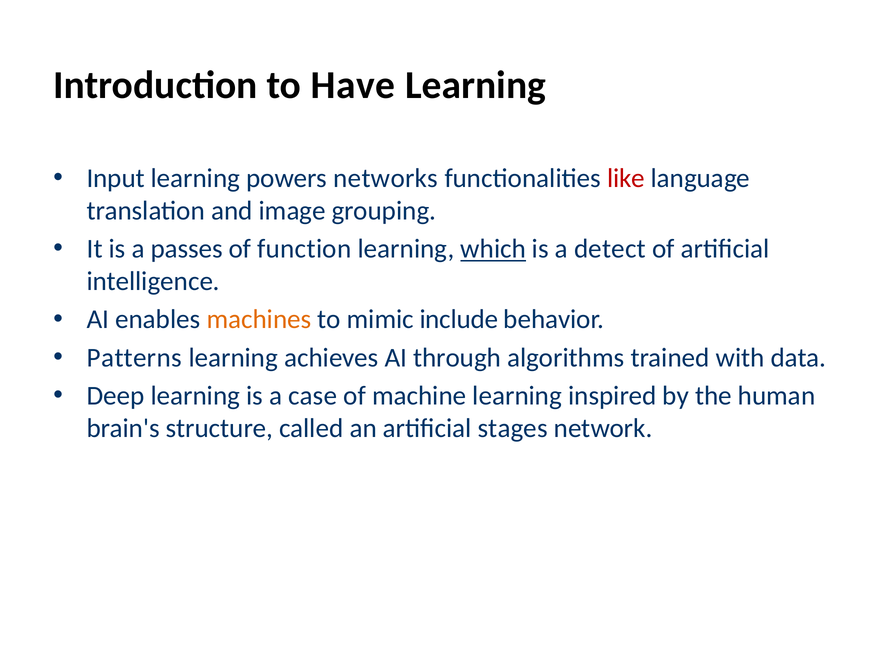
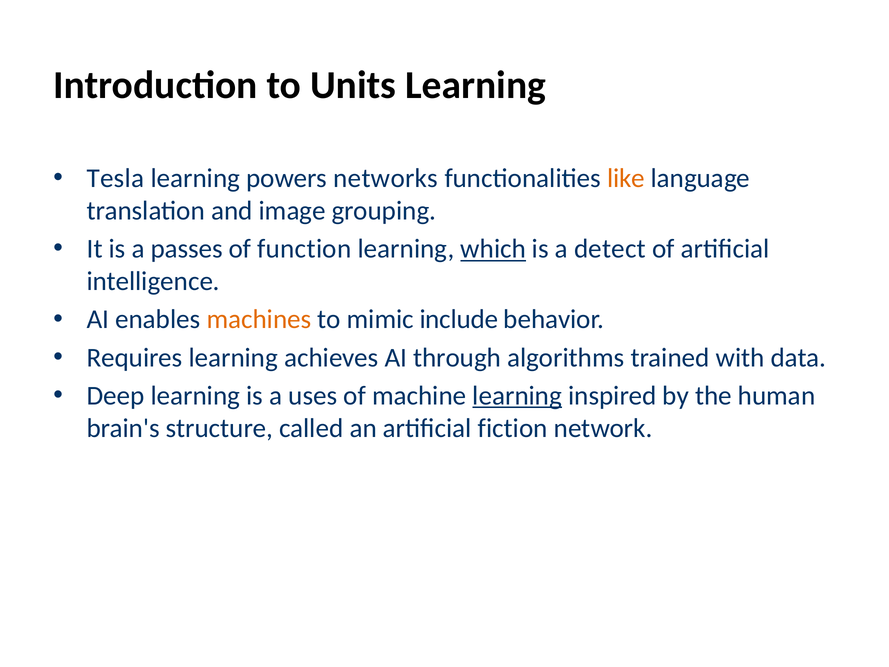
Have: Have -> Units (353, 85)
Input: Input -> Tesla (115, 178)
like colour: red -> orange (626, 178)
Patterns: Patterns -> Requires (135, 357)
case: case -> uses (313, 395)
learning underline: none -> present (517, 395)
stages: stages -> fiction (513, 428)
